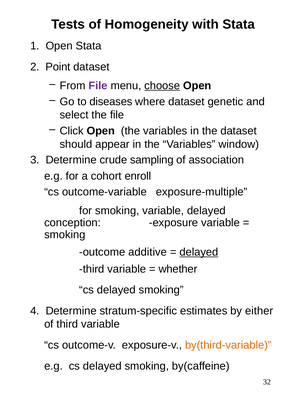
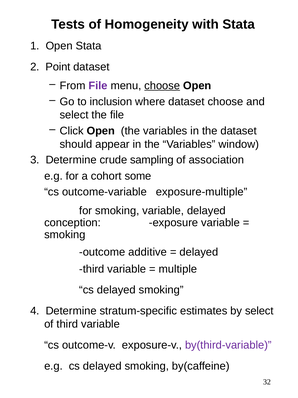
diseases: diseases -> inclusion (111, 101)
dataset genetic: genetic -> choose (225, 101)
enroll: enroll -> some (138, 176)
delayed underline: present -> none (199, 252)
whether: whether -> multiple (178, 269)
by either: either -> select (259, 310)
by(third-variable colour: orange -> purple (228, 345)
